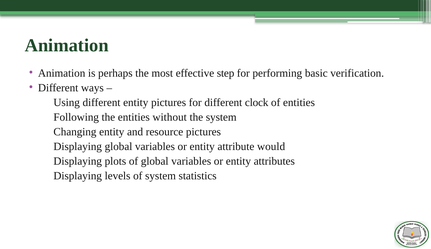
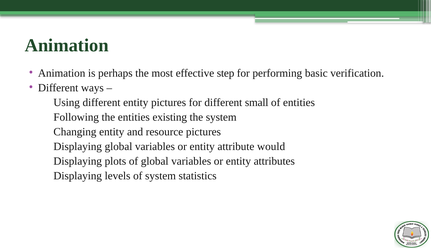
clock: clock -> small (257, 102)
without: without -> existing (170, 117)
